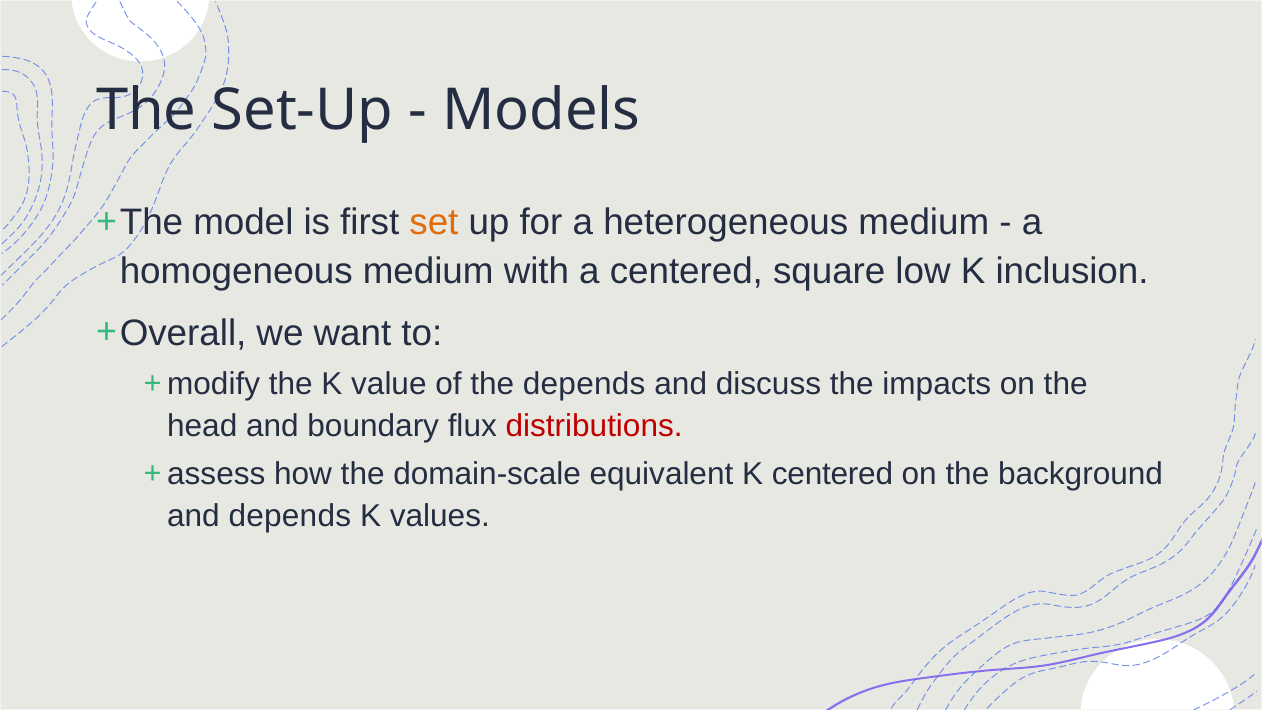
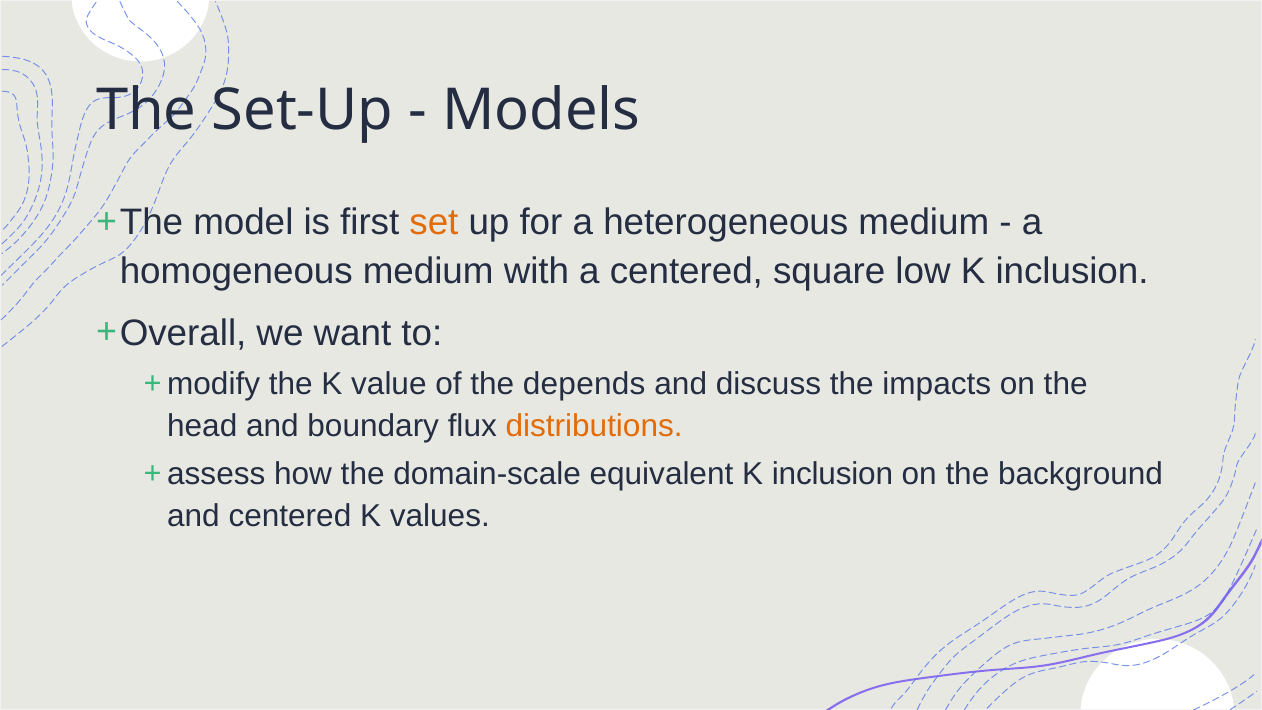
distributions colour: red -> orange (594, 426)
equivalent K centered: centered -> inclusion (833, 474)
and depends: depends -> centered (290, 516)
